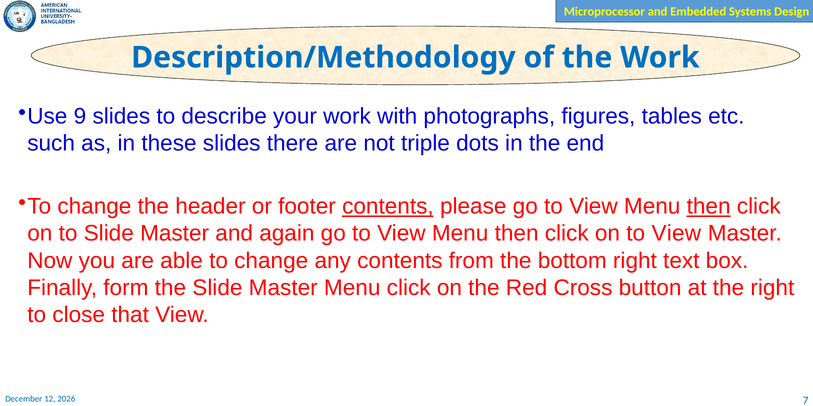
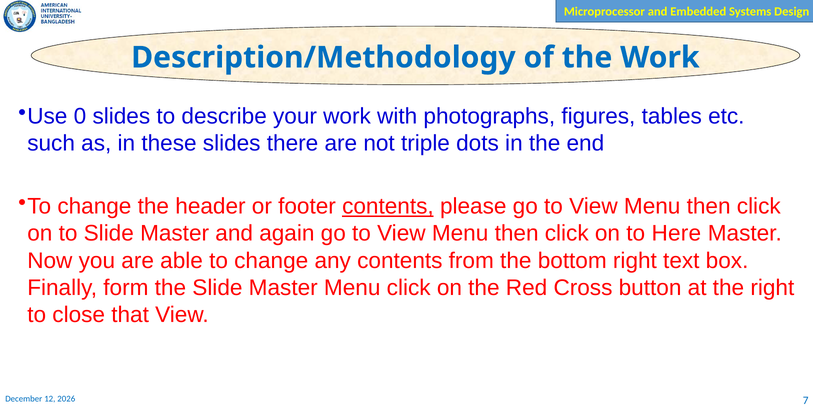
9: 9 -> 0 (80, 116)
then underline: present -> none (709, 207)
on to View: View -> Here (676, 234)
